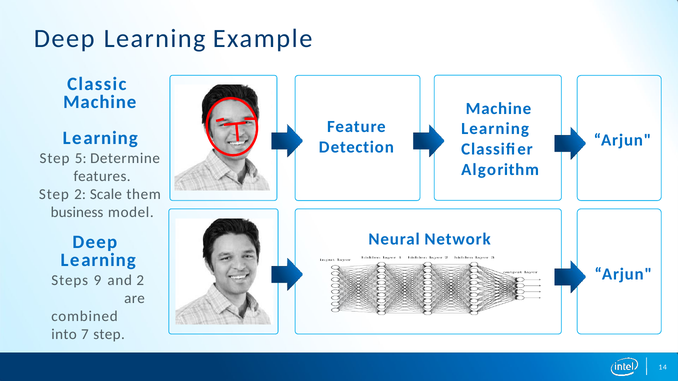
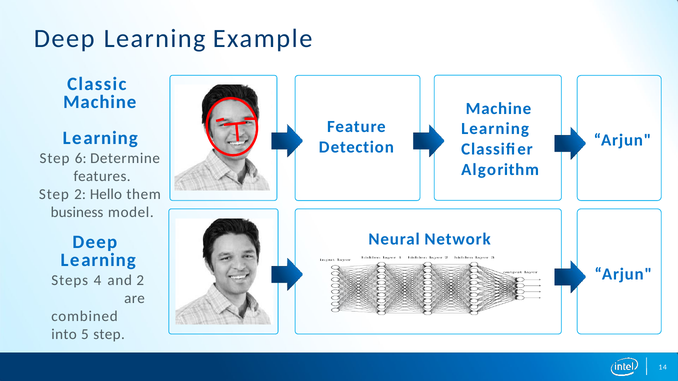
5: 5 -> 6 (81, 158)
Scale: Scale -> Hello (106, 195)
9: 9 -> 4 (98, 280)
7: 7 -> 5 (85, 335)
